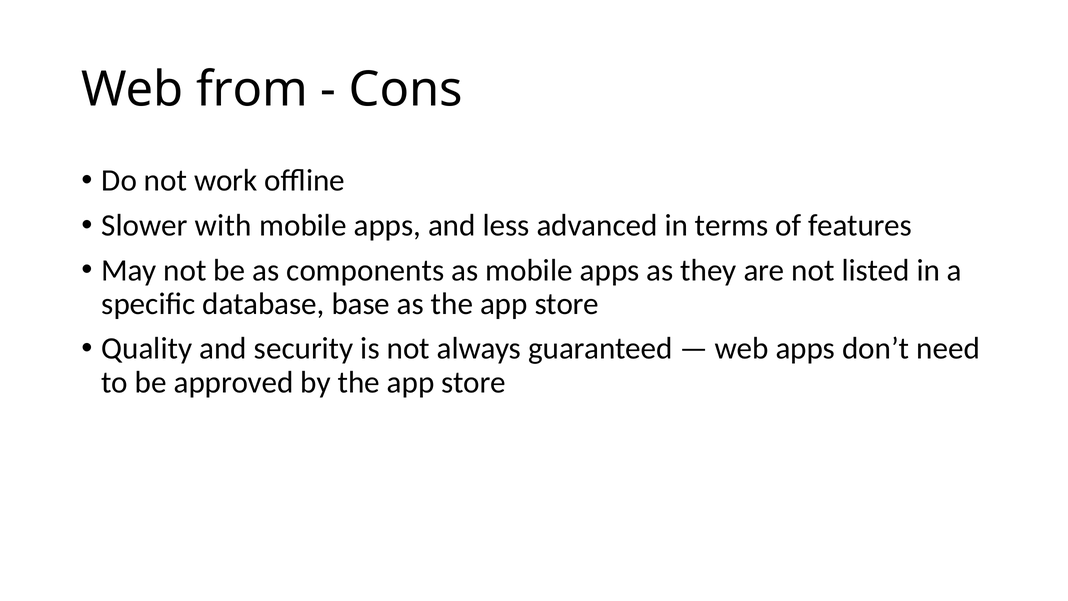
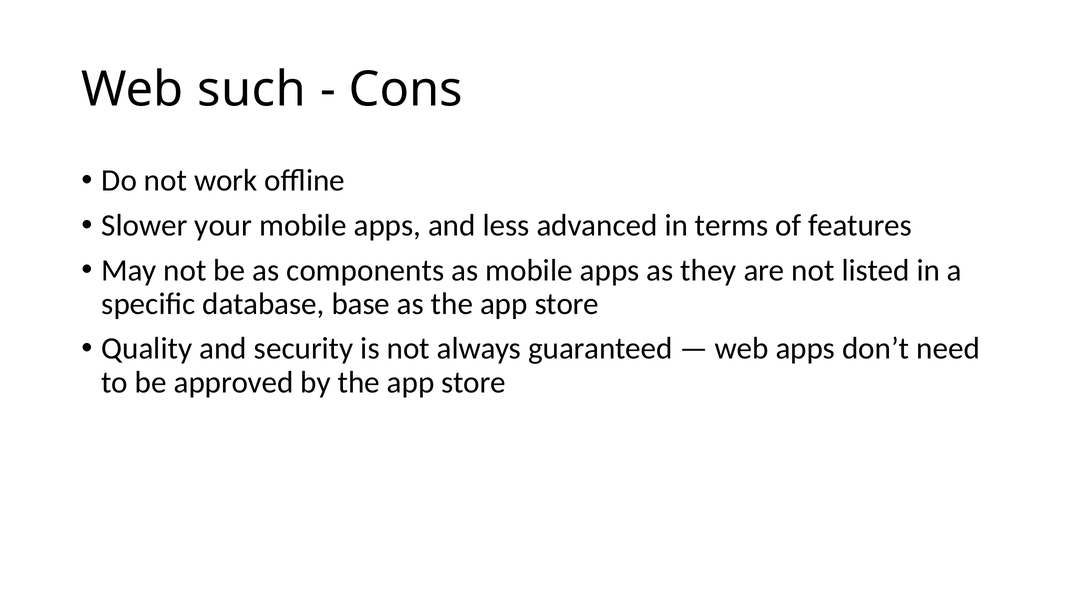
from: from -> such (252, 90)
with: with -> your (223, 225)
